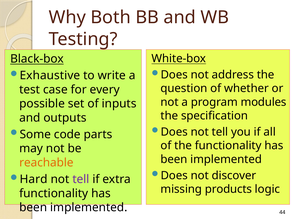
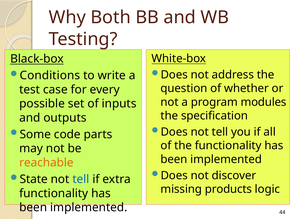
Exhaustive: Exhaustive -> Conditions (50, 75)
Hard: Hard -> State (34, 179)
tell colour: purple -> blue (81, 179)
